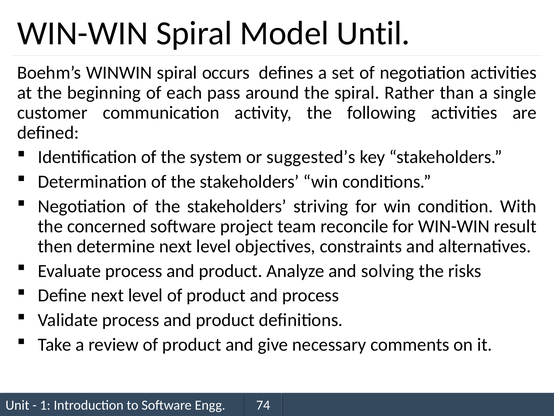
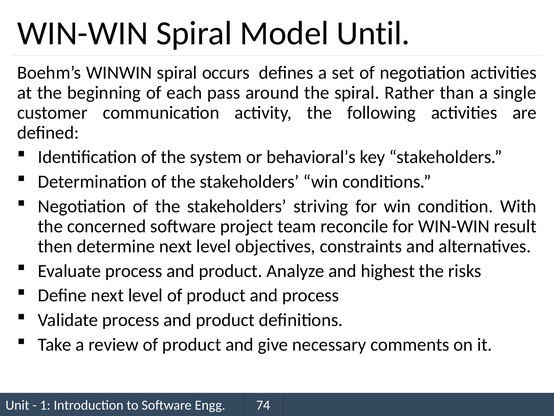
suggested’s: suggested’s -> behavioral’s (311, 157)
solving: solving -> highest (388, 271)
